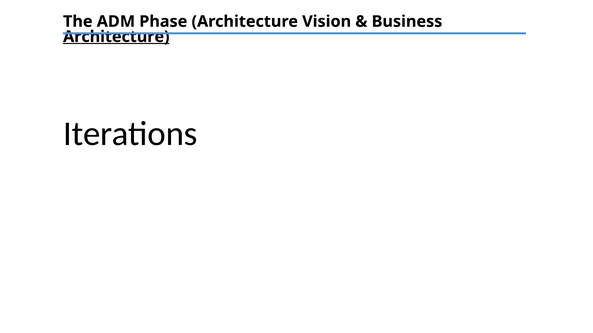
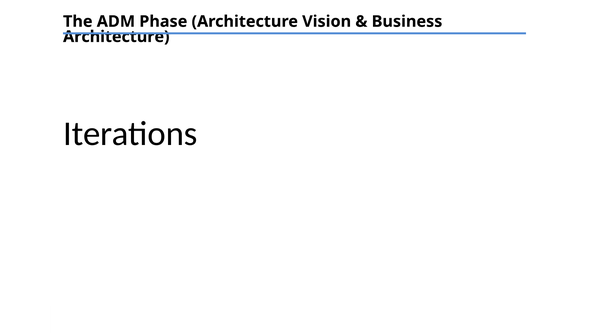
Architecture underline: present -> none (116, 37)
